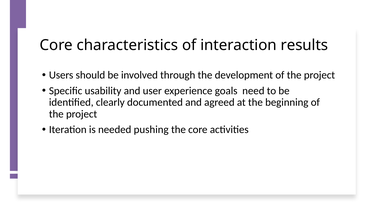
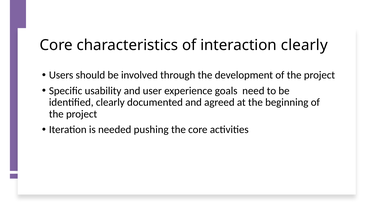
interaction results: results -> clearly (304, 45)
